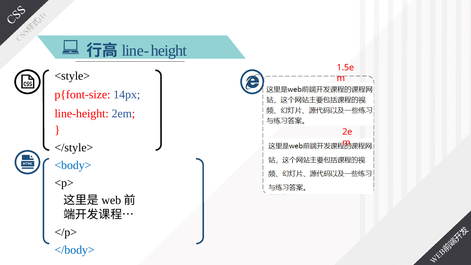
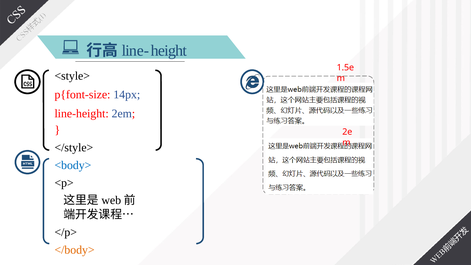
</body> colour: blue -> orange (75, 250)
